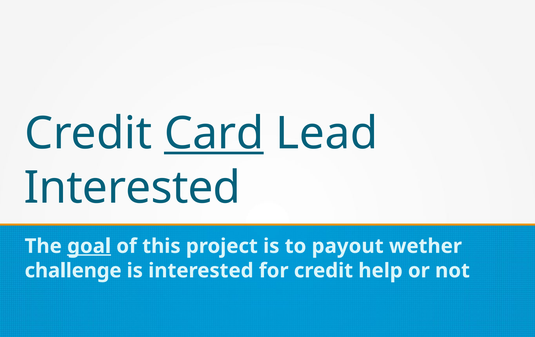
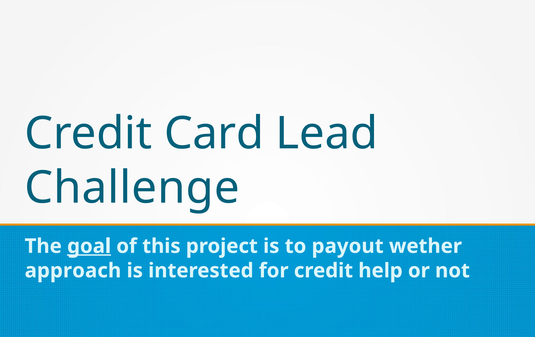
Card underline: present -> none (214, 134)
Interested: Interested -> Challenge (132, 188)
challenge: challenge -> approach (73, 271)
